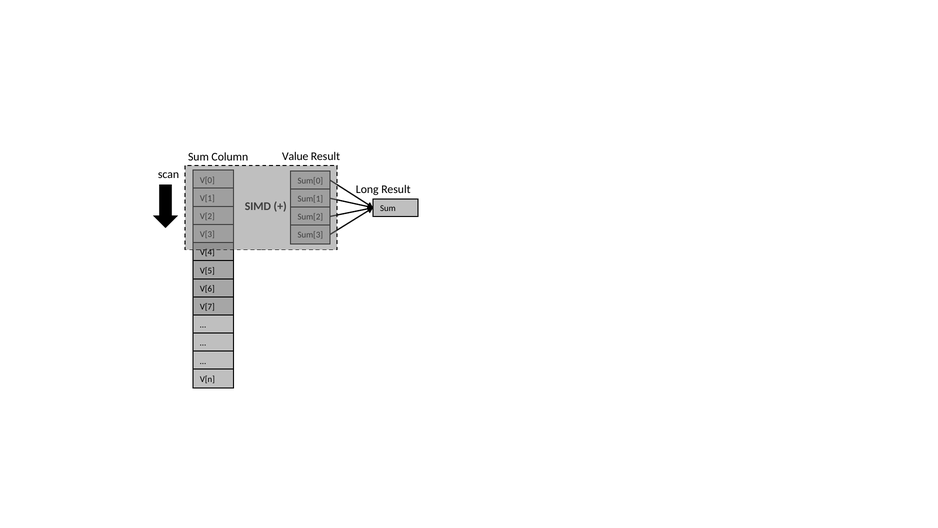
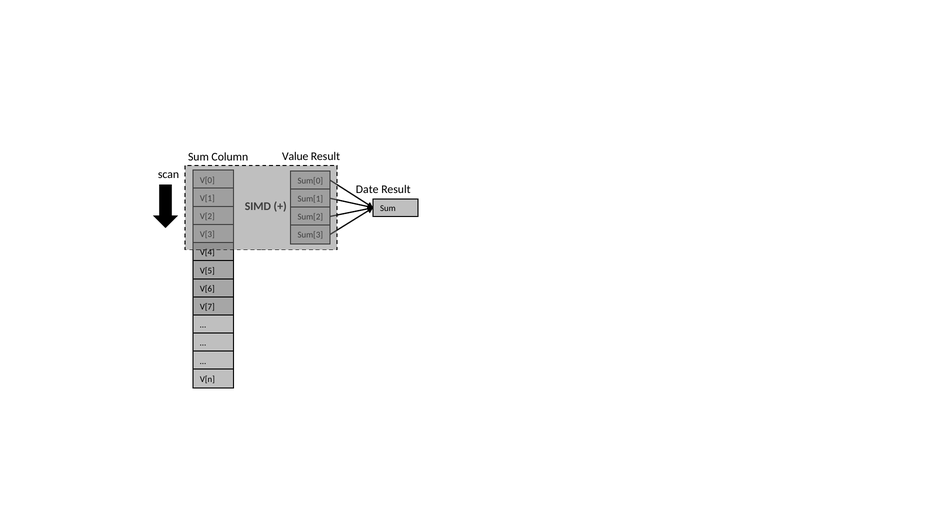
Long: Long -> Date (367, 189)
